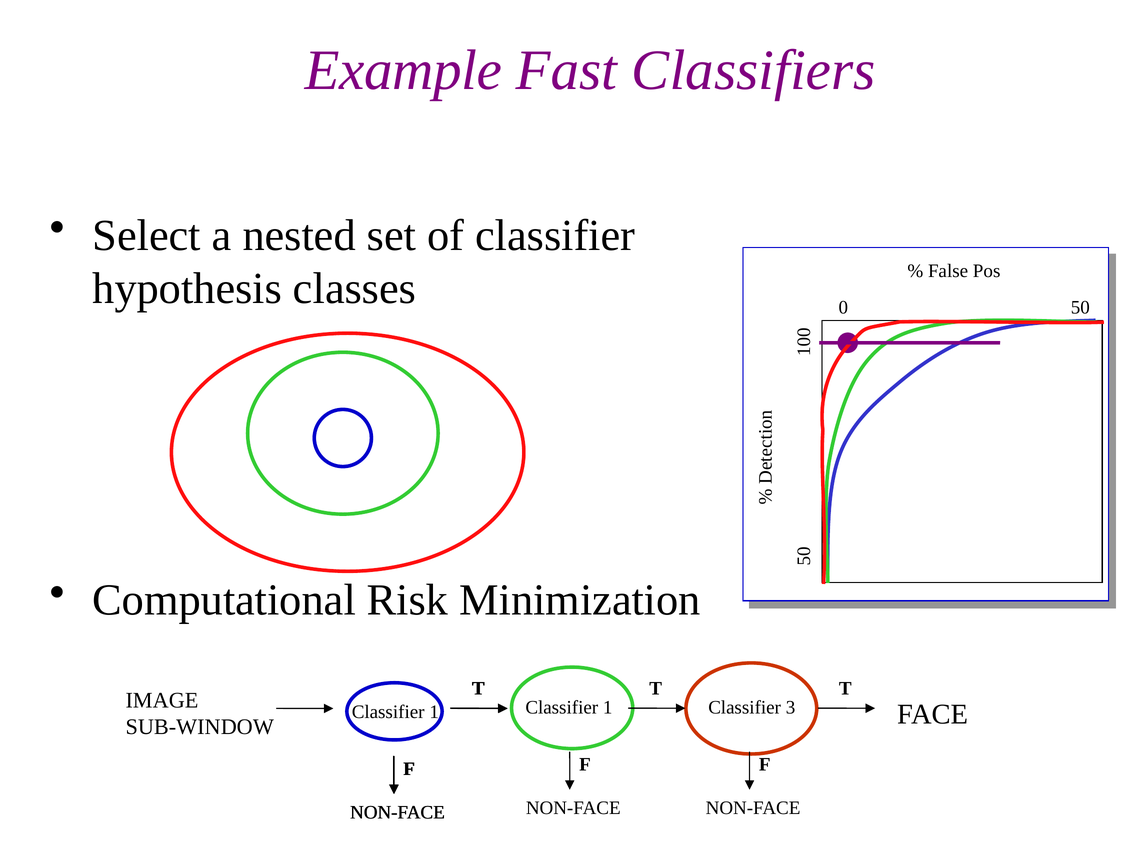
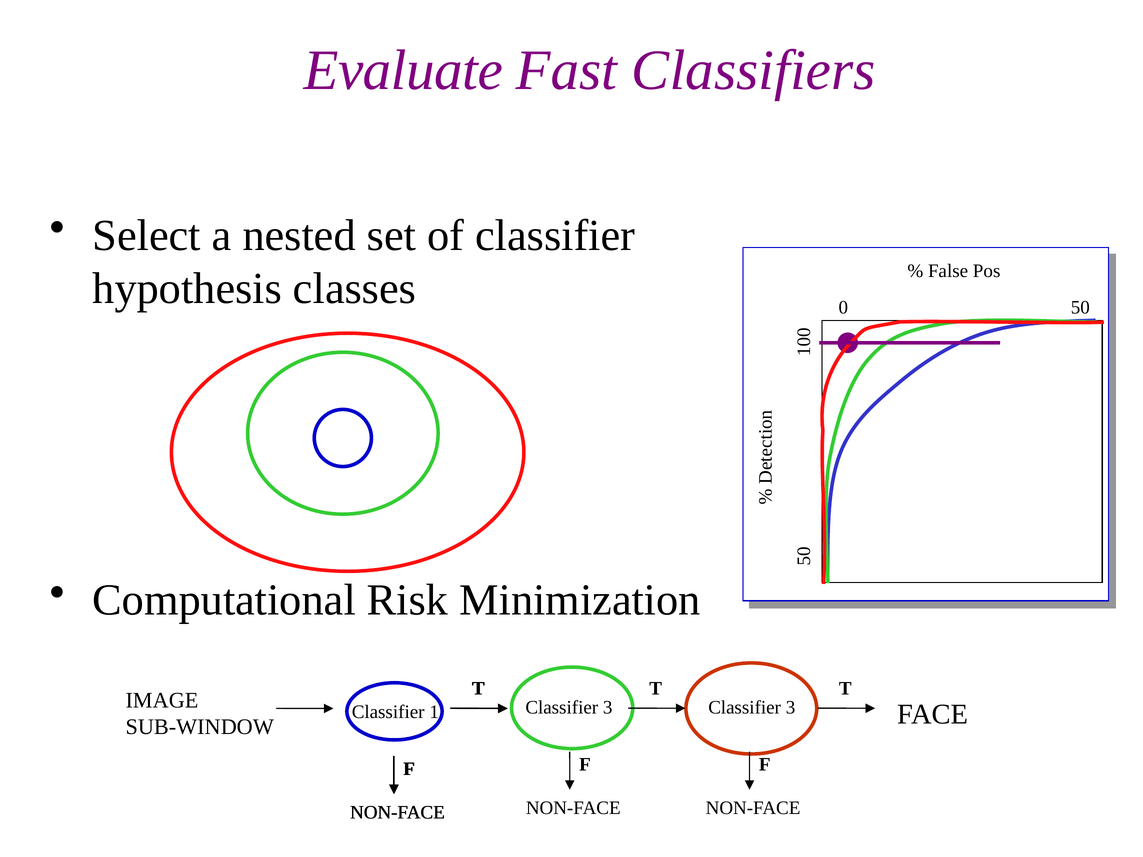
Example: Example -> Evaluate (403, 71)
1: 1 -> 3 (608, 708)
